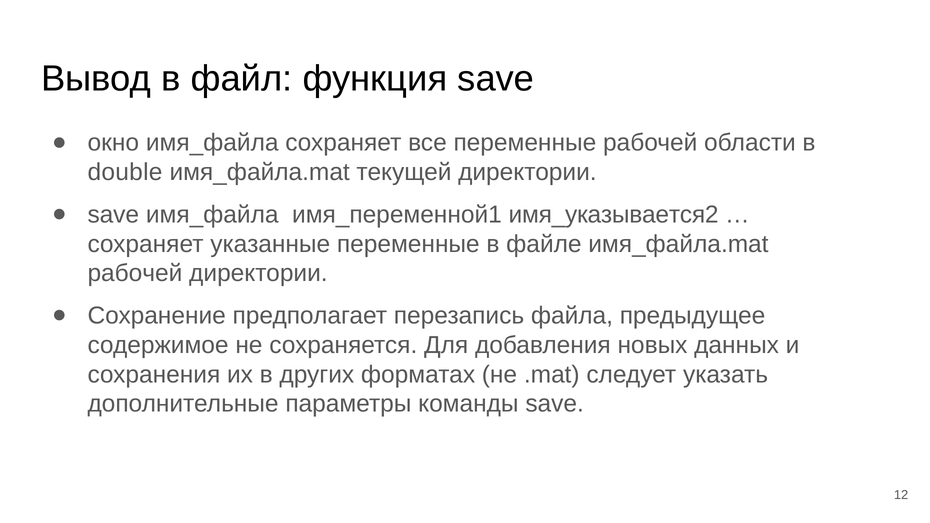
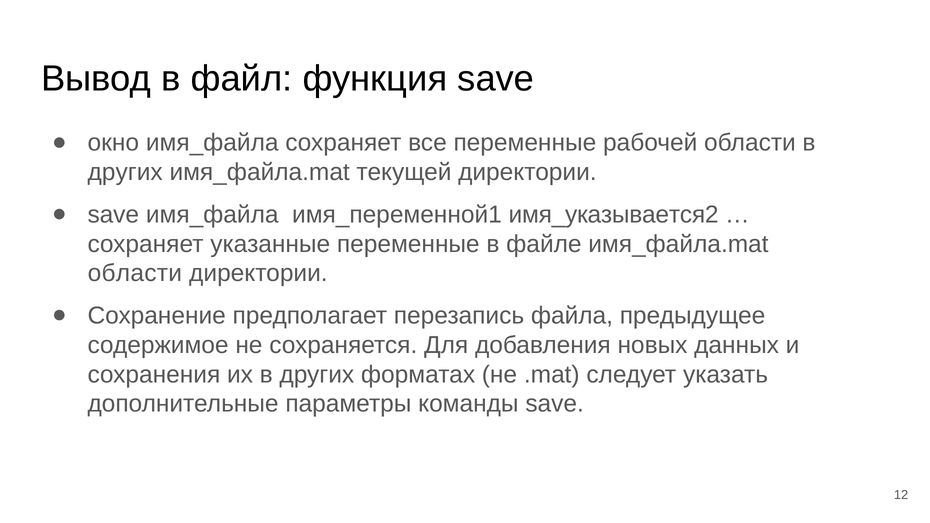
double: double -> других (125, 172)
рабочей: рабочей -> области (135, 273)
